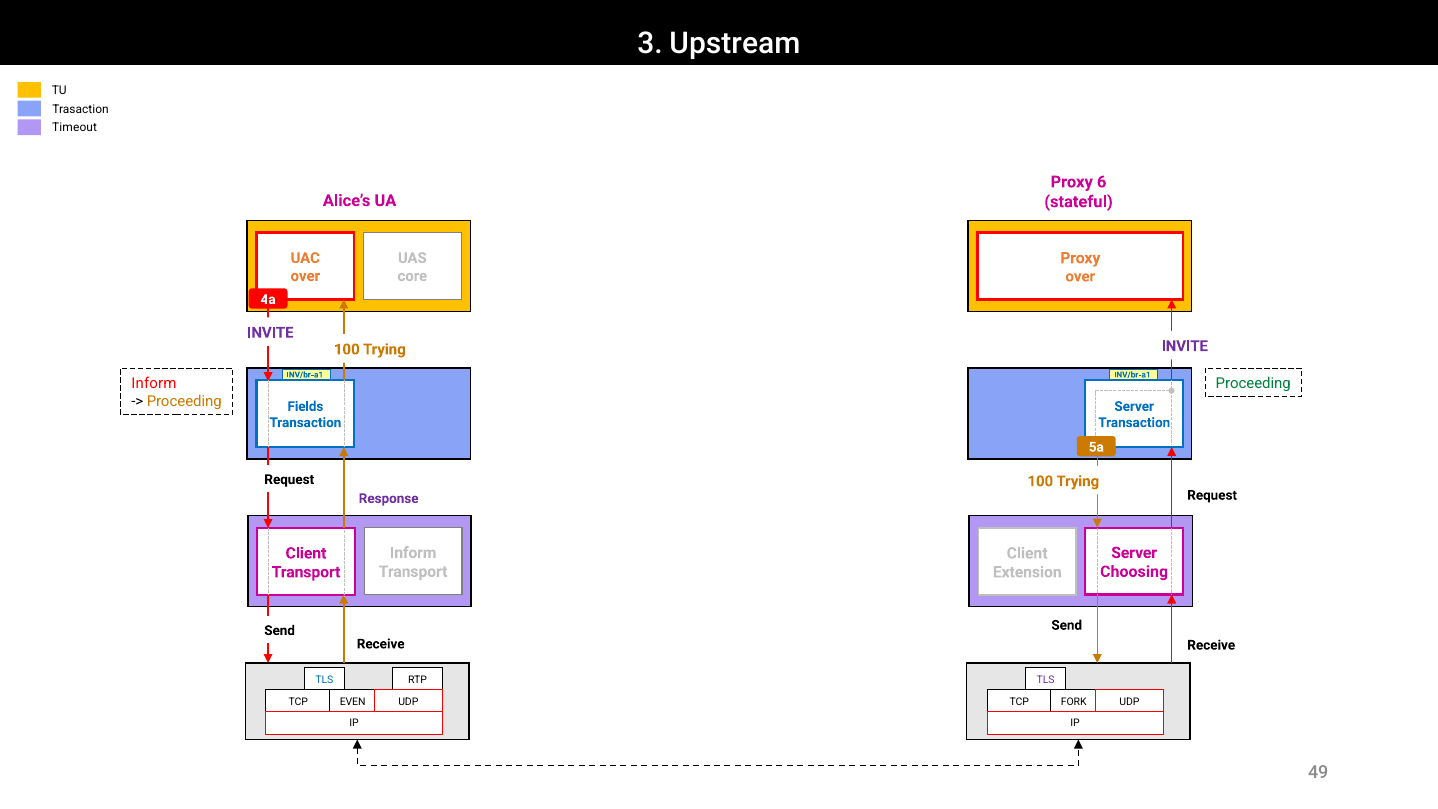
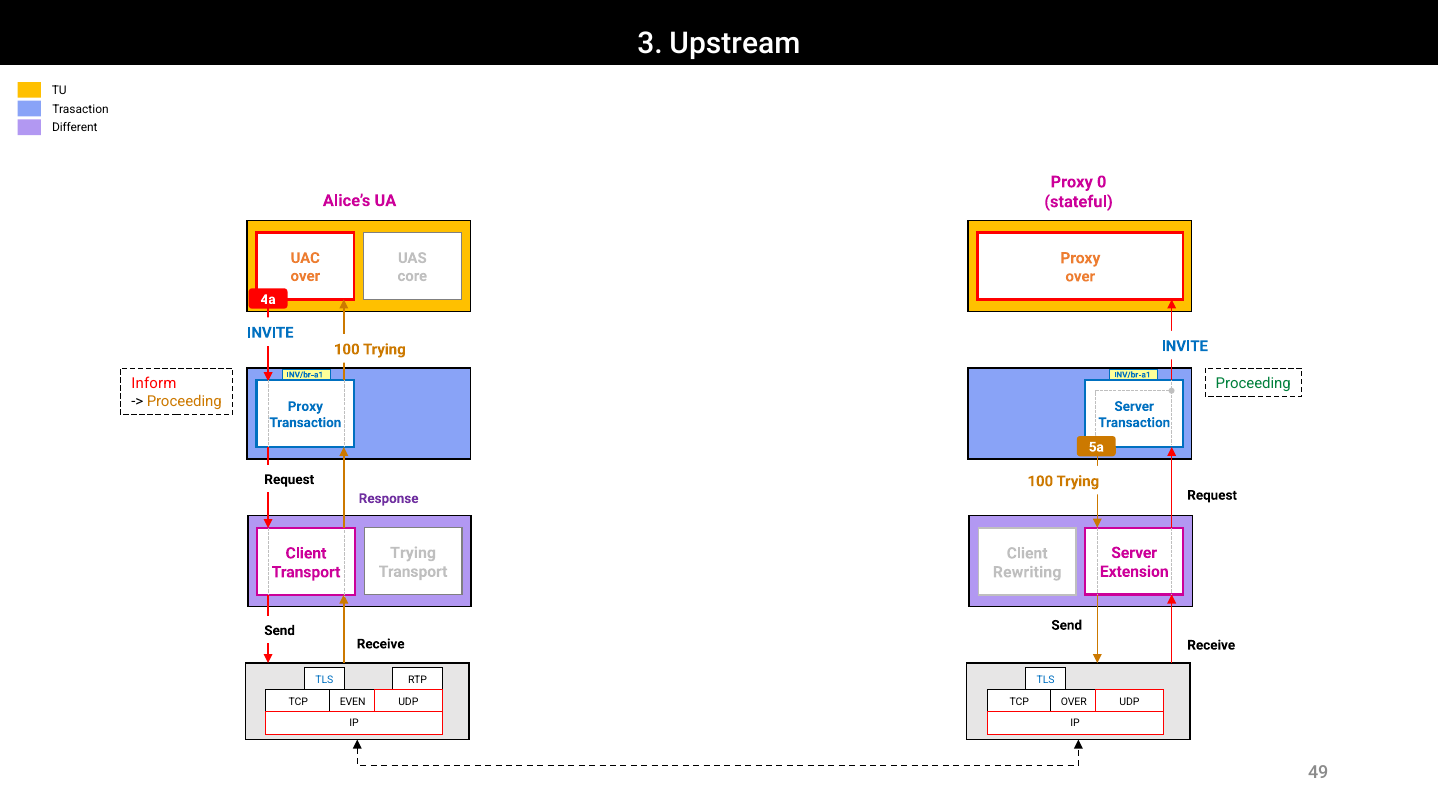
Timeout: Timeout -> Different (75, 128)
6: 6 -> 0 (1102, 182)
INVITE colour: purple -> blue (270, 333)
INVITE colour: purple -> blue (1185, 346)
Fields: Fields -> Proxy (305, 406)
Inform: Inform -> Trying (413, 553)
Choosing: Choosing -> Extension (1134, 572)
Extension: Extension -> Rewriting (1027, 572)
TLS colour: purple -> blue (1046, 680)
TCP FORK: FORK -> OVER (1074, 702)
